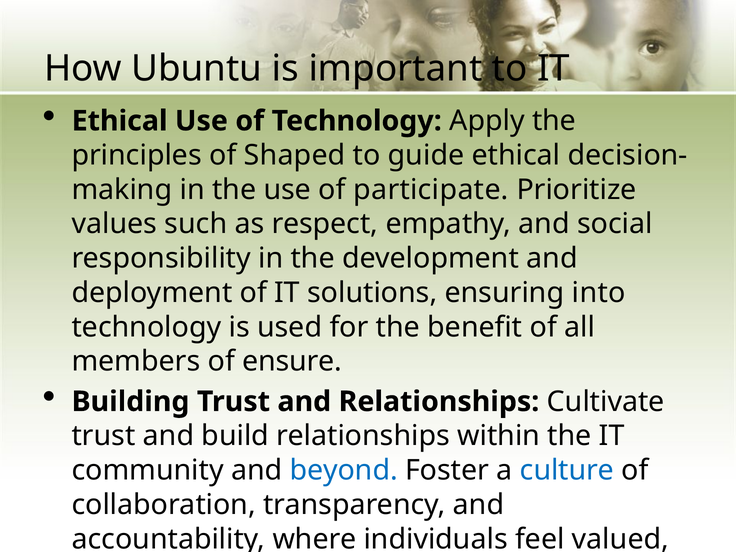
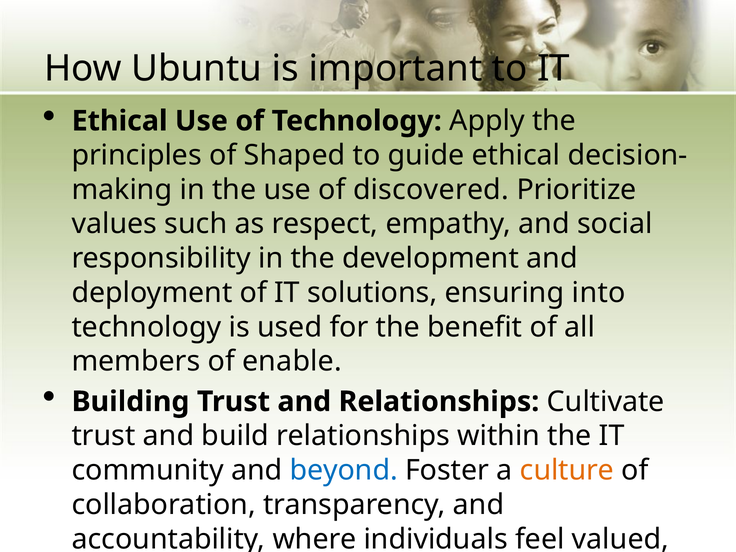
participate: participate -> discovered (431, 190)
ensure: ensure -> enable (292, 362)
culture colour: blue -> orange (567, 470)
